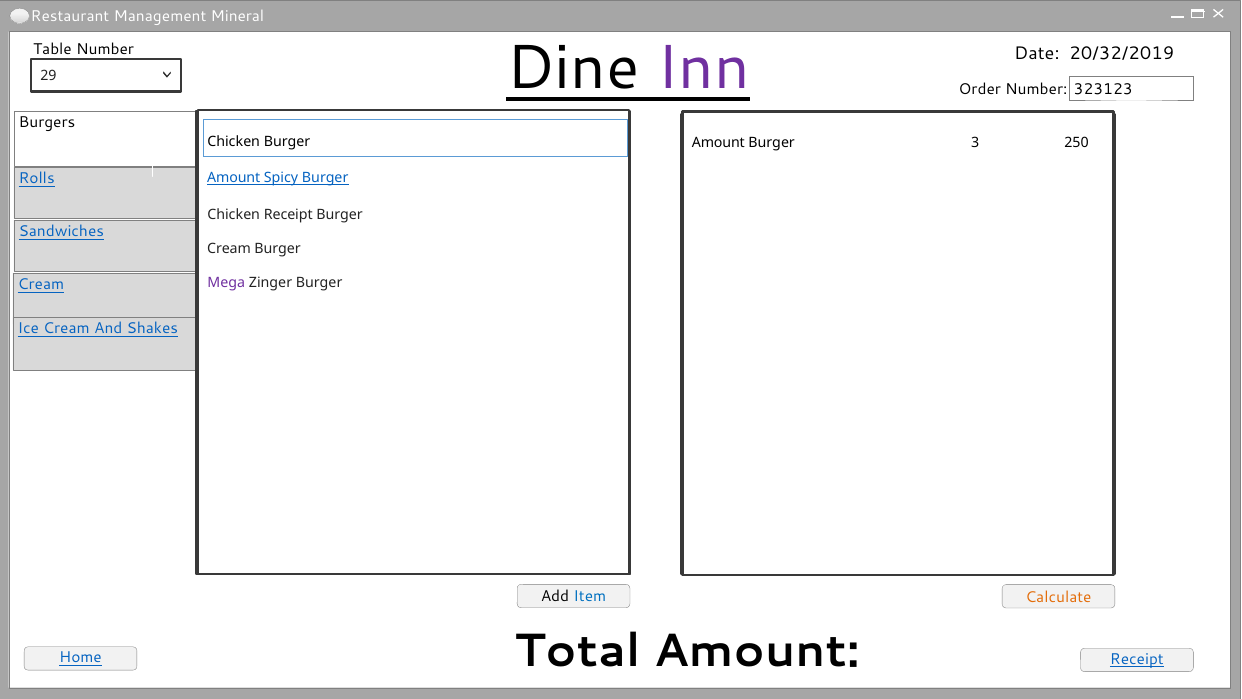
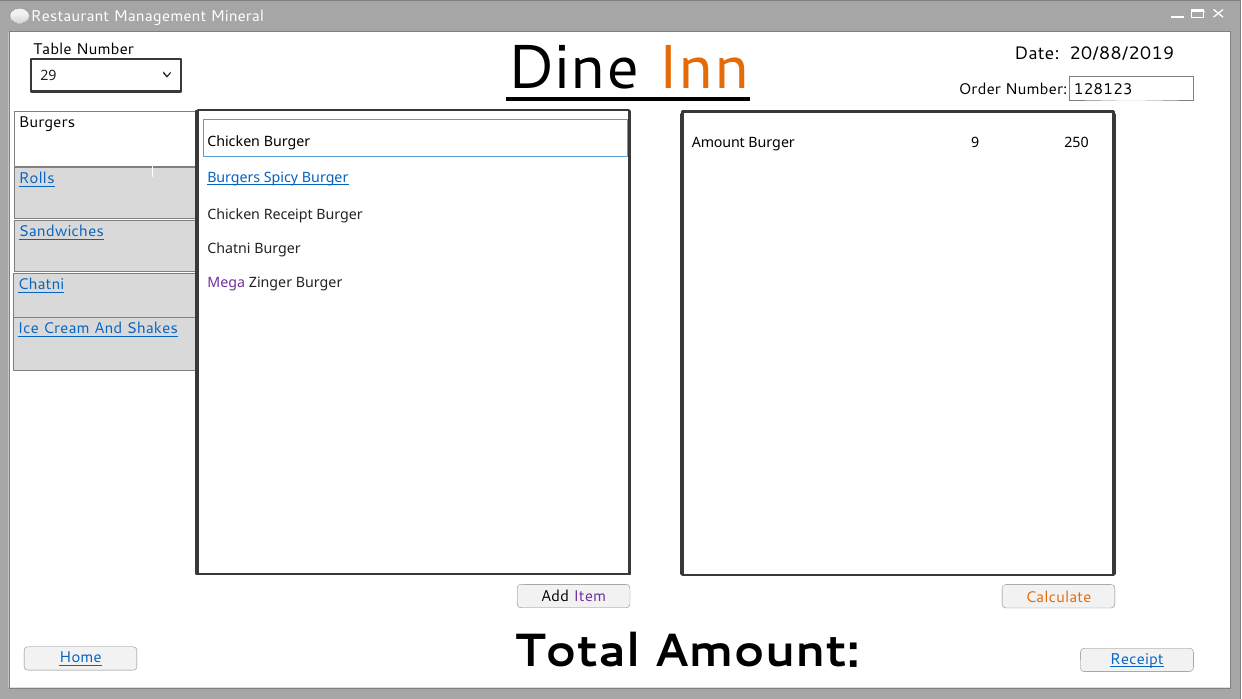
Inn colour: purple -> orange (703, 68)
20/32/2019: 20/32/2019 -> 20/88/2019 (1122, 54)
323123: 323123 -> 128123 (1103, 89)
3: 3 -> 9 (975, 143)
Amount: Amount -> Burgers (234, 178)
Cream: Cream -> Chatni (229, 249)
Cream: Cream -> Chatni (41, 284)
Item colour: blue -> purple (590, 596)
